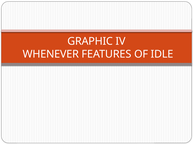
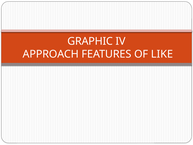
WHENEVER: WHENEVER -> APPROACH (51, 54)
IDLE: IDLE -> LIKE (162, 54)
